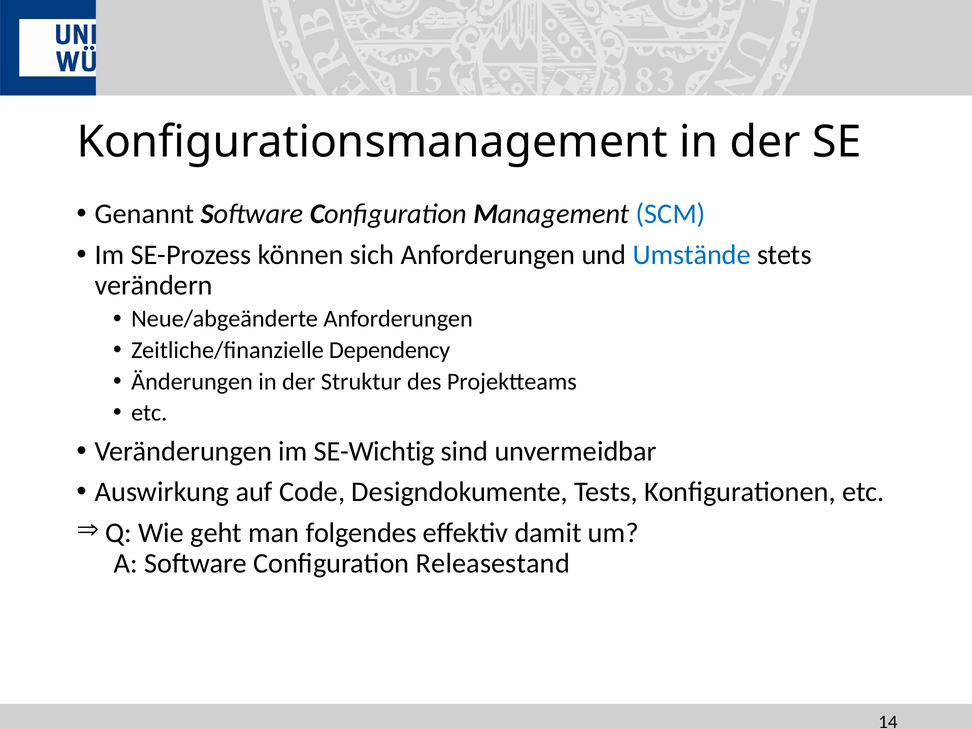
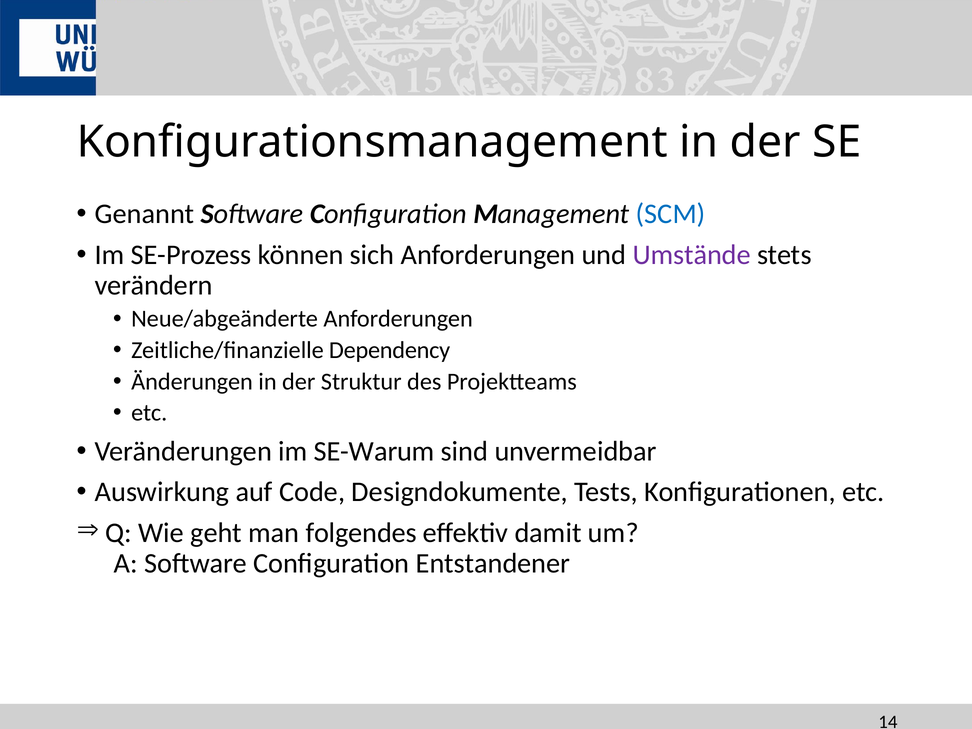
Umstände colour: blue -> purple (692, 255)
SE-Wichtig: SE-Wichtig -> SE-Warum (374, 451)
Releasestand: Releasestand -> Entstandener (493, 564)
